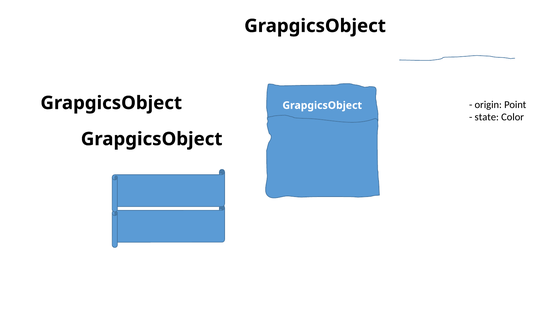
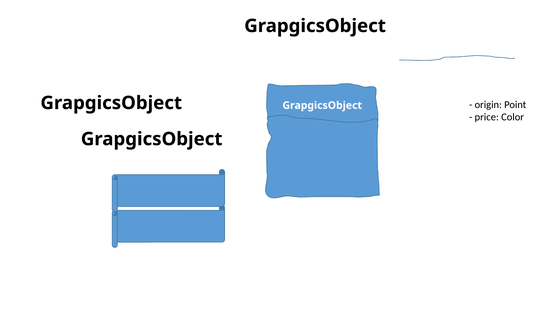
state: state -> price (487, 117)
